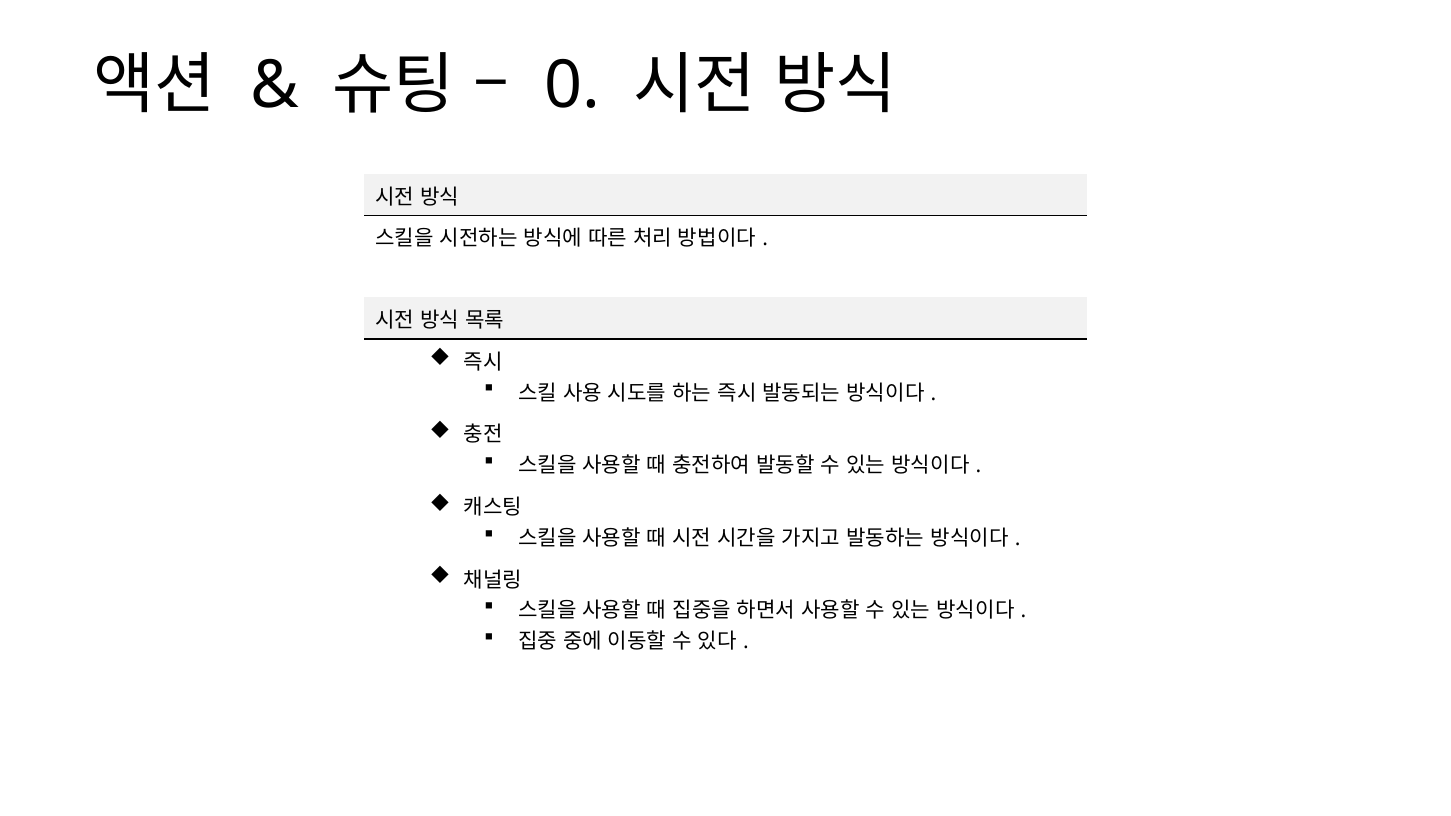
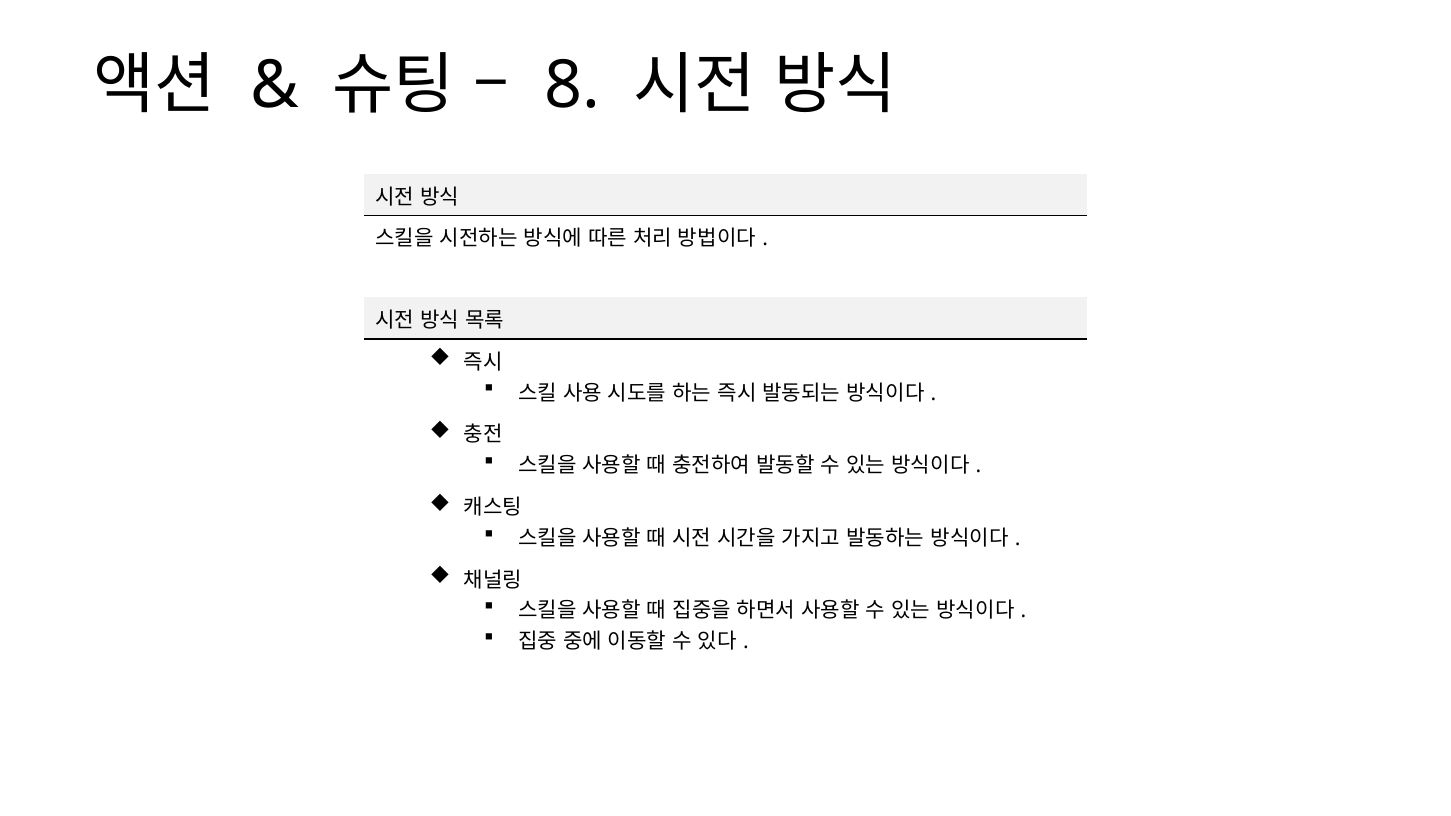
0: 0 -> 8 (572, 86)
